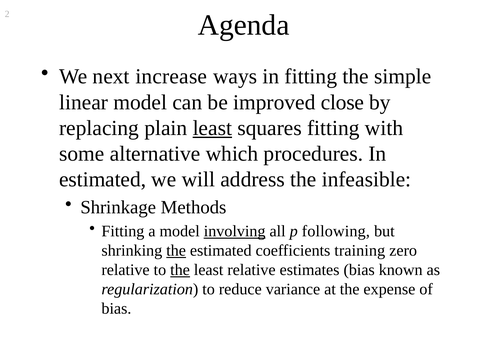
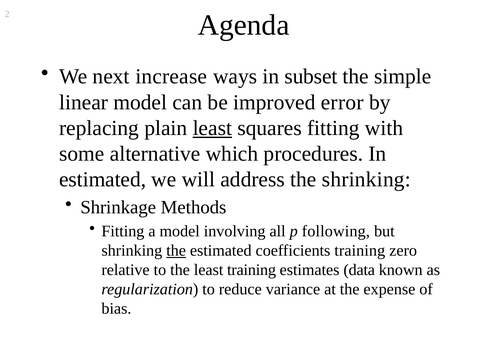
in fitting: fitting -> subset (311, 77)
close: close -> error (342, 102)
the infeasible: infeasible -> shrinking (366, 180)
involving underline: present -> none (235, 231)
the underline: present -> none (180, 270)
least relative: relative -> training (252, 270)
estimates bias: bias -> data (359, 270)
